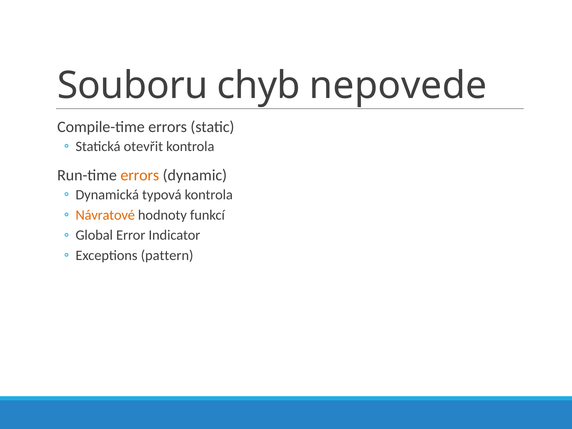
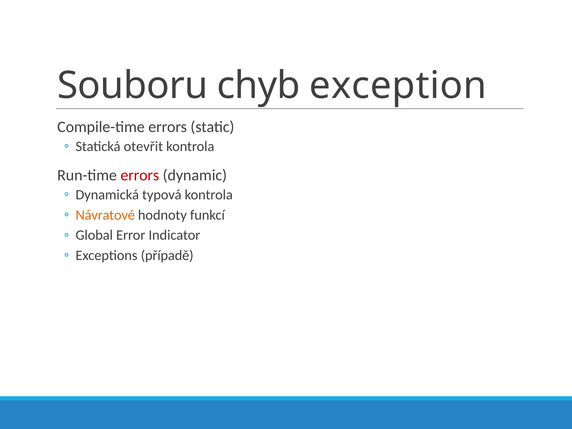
nepovede: nepovede -> exception (398, 85)
errors colour: orange -> red (140, 175)
pattern: pattern -> případě (167, 255)
